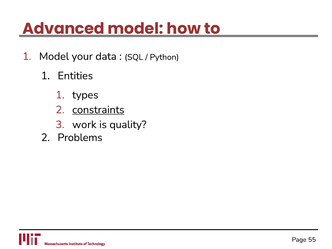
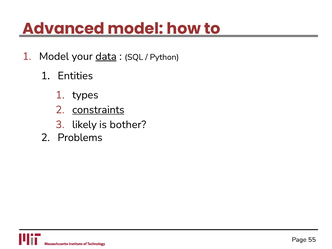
data underline: none -> present (106, 56)
work: work -> likely (84, 125)
quality: quality -> bother (128, 125)
